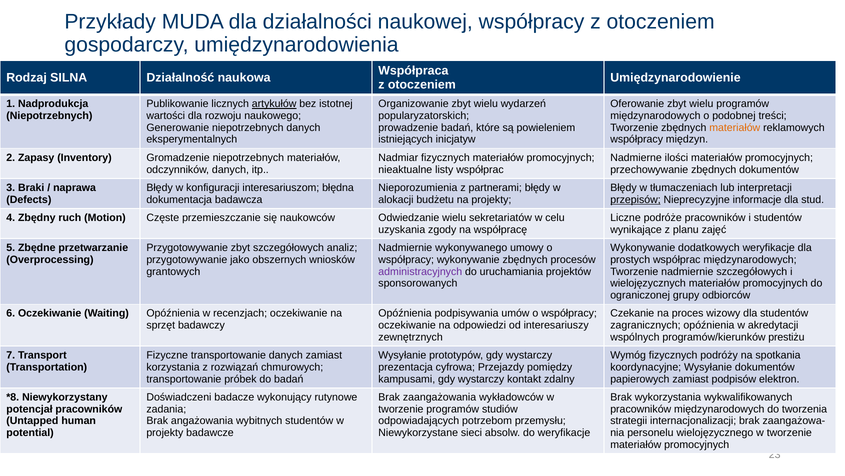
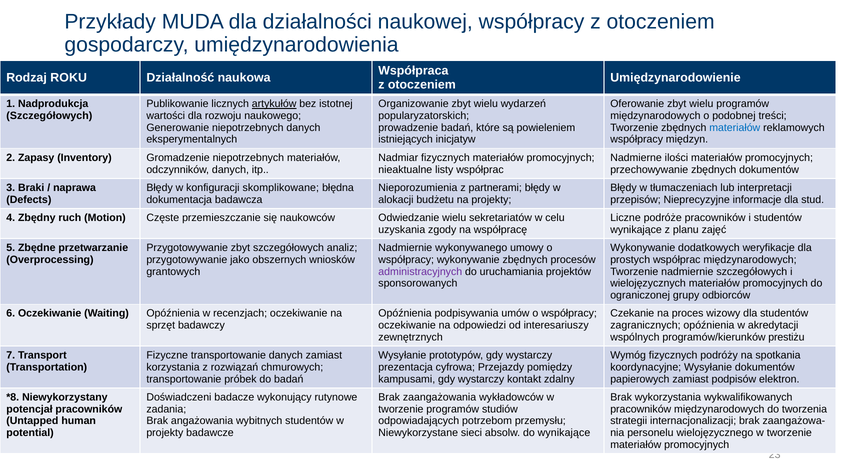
SILNA: SILNA -> ROKU (69, 78)
Niepotrzebnych: Niepotrzebnych -> Szczegółowych (49, 116)
materiałów colour: orange -> blue (735, 127)
interesariuszom: interesariuszom -> skomplikowane (281, 187)
przepisów underline: present -> none (636, 199)
do weryfikacje: weryfikacje -> wynikające (564, 432)
